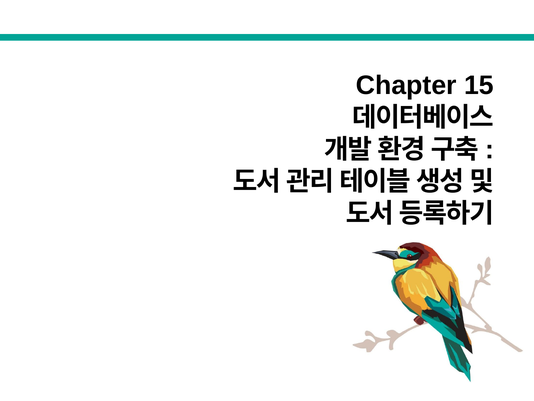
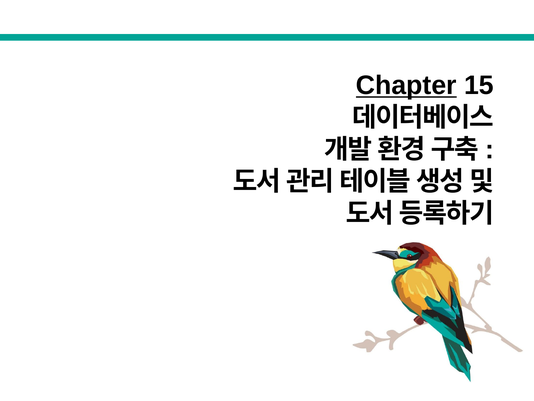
Chapter underline: none -> present (406, 85)
